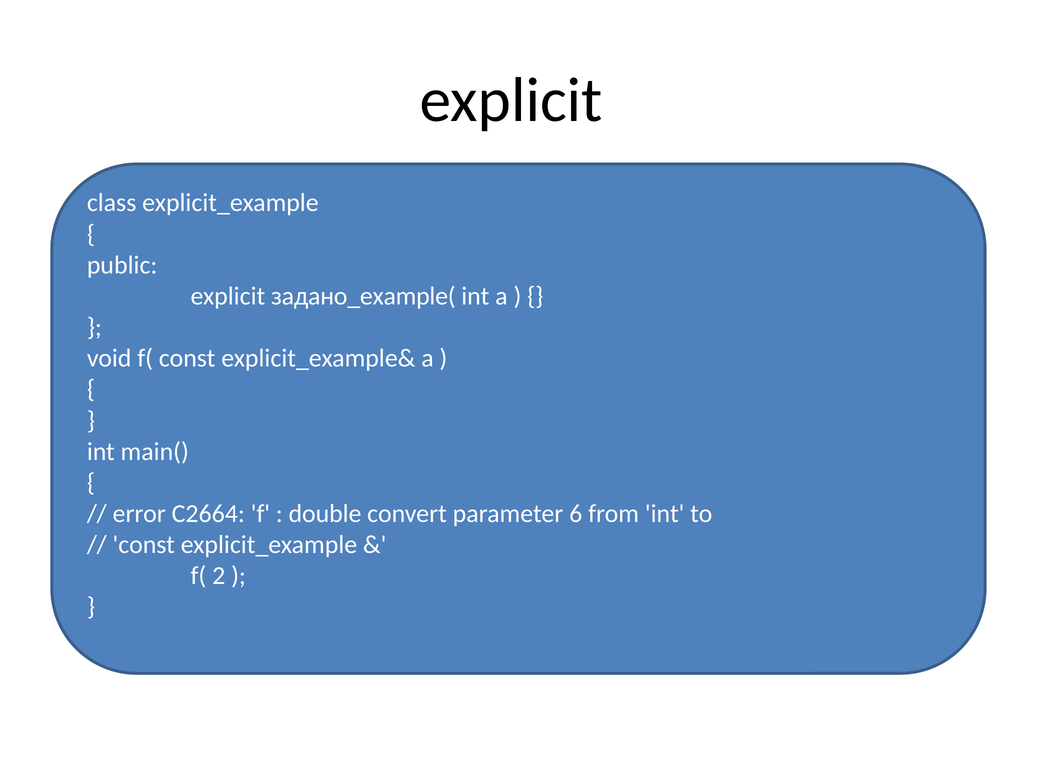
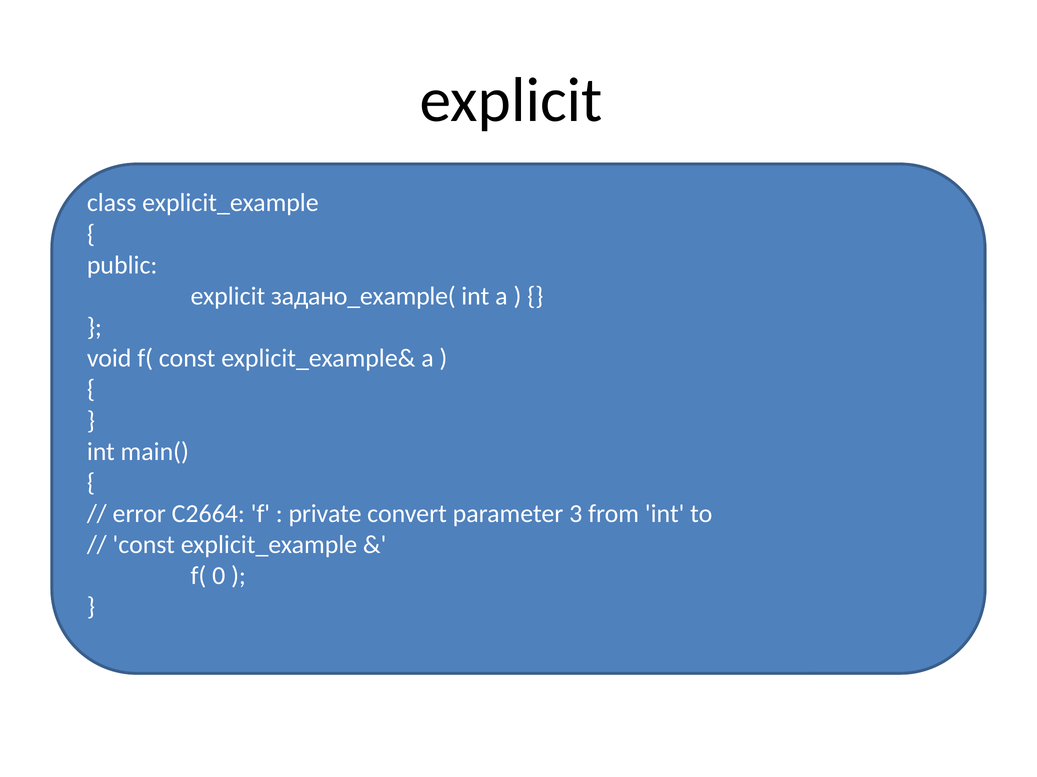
double: double -> private (325, 514)
6: 6 -> 3 (576, 514)
2: 2 -> 0 (219, 576)
